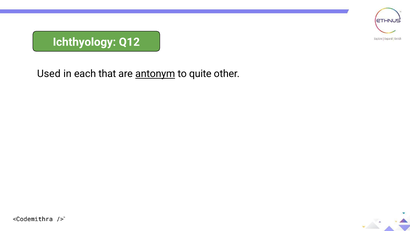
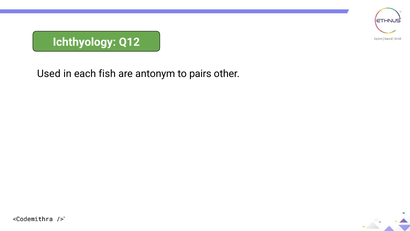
that: that -> fish (107, 74)
antonym underline: present -> none (155, 74)
quite: quite -> pairs (200, 74)
